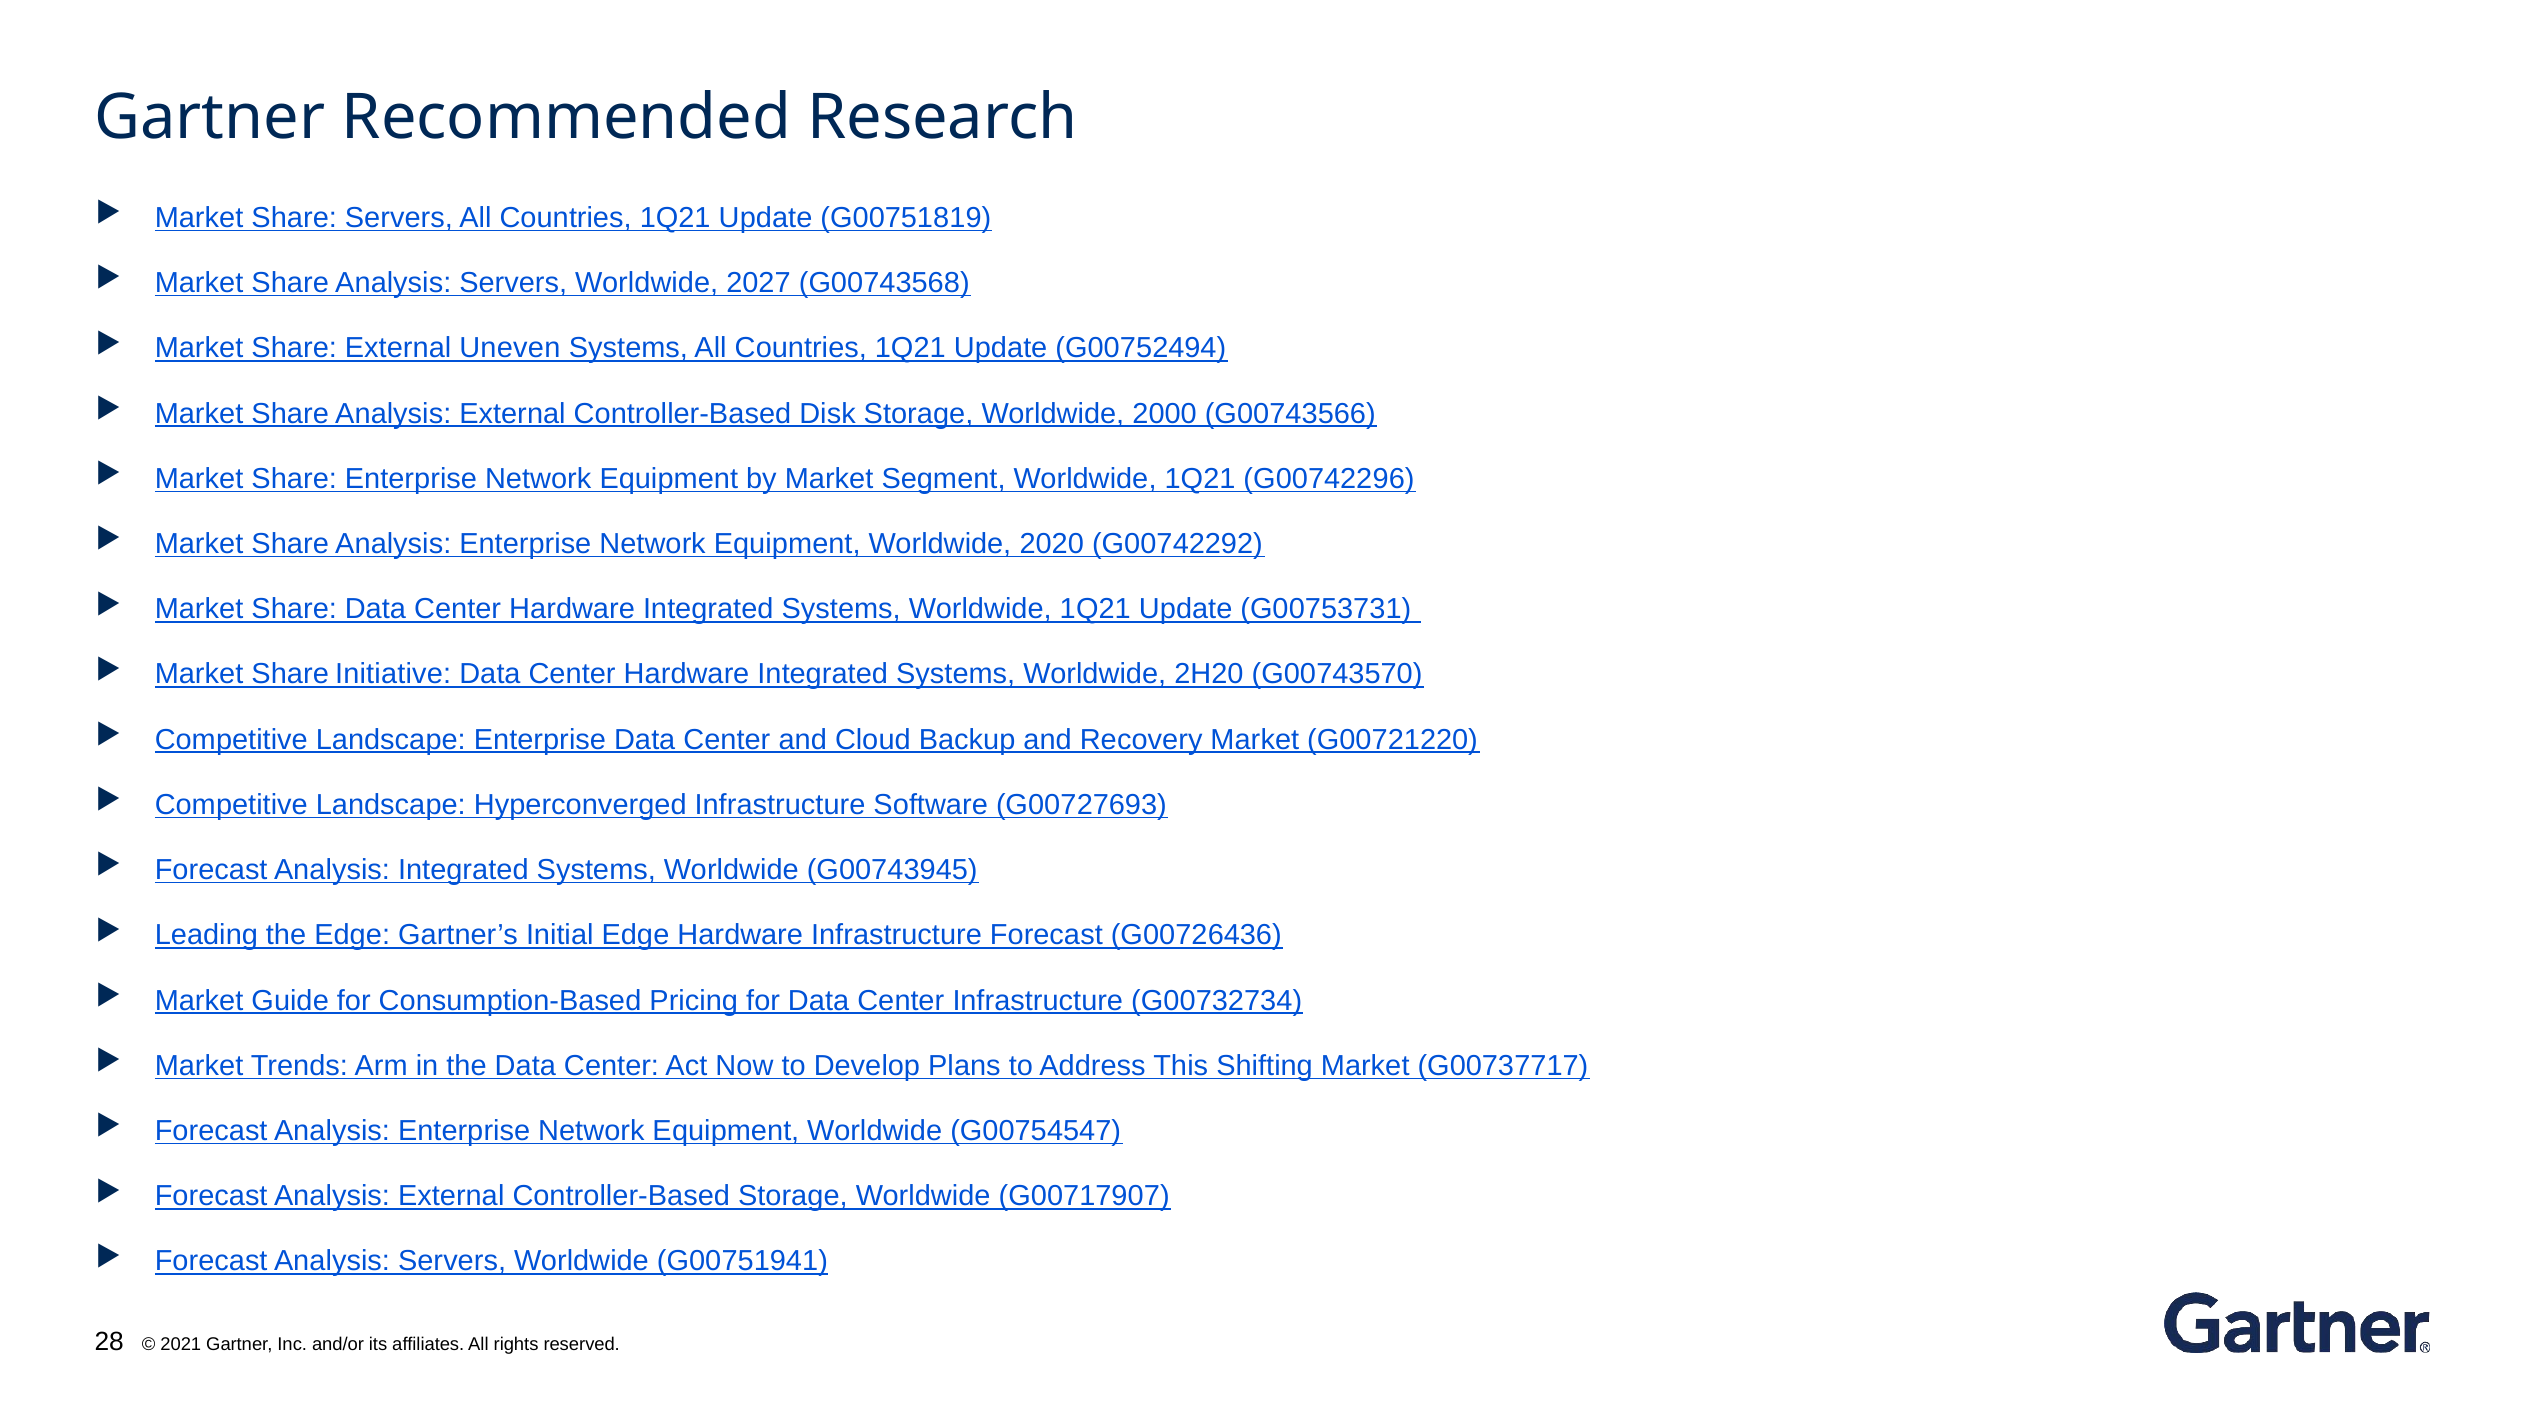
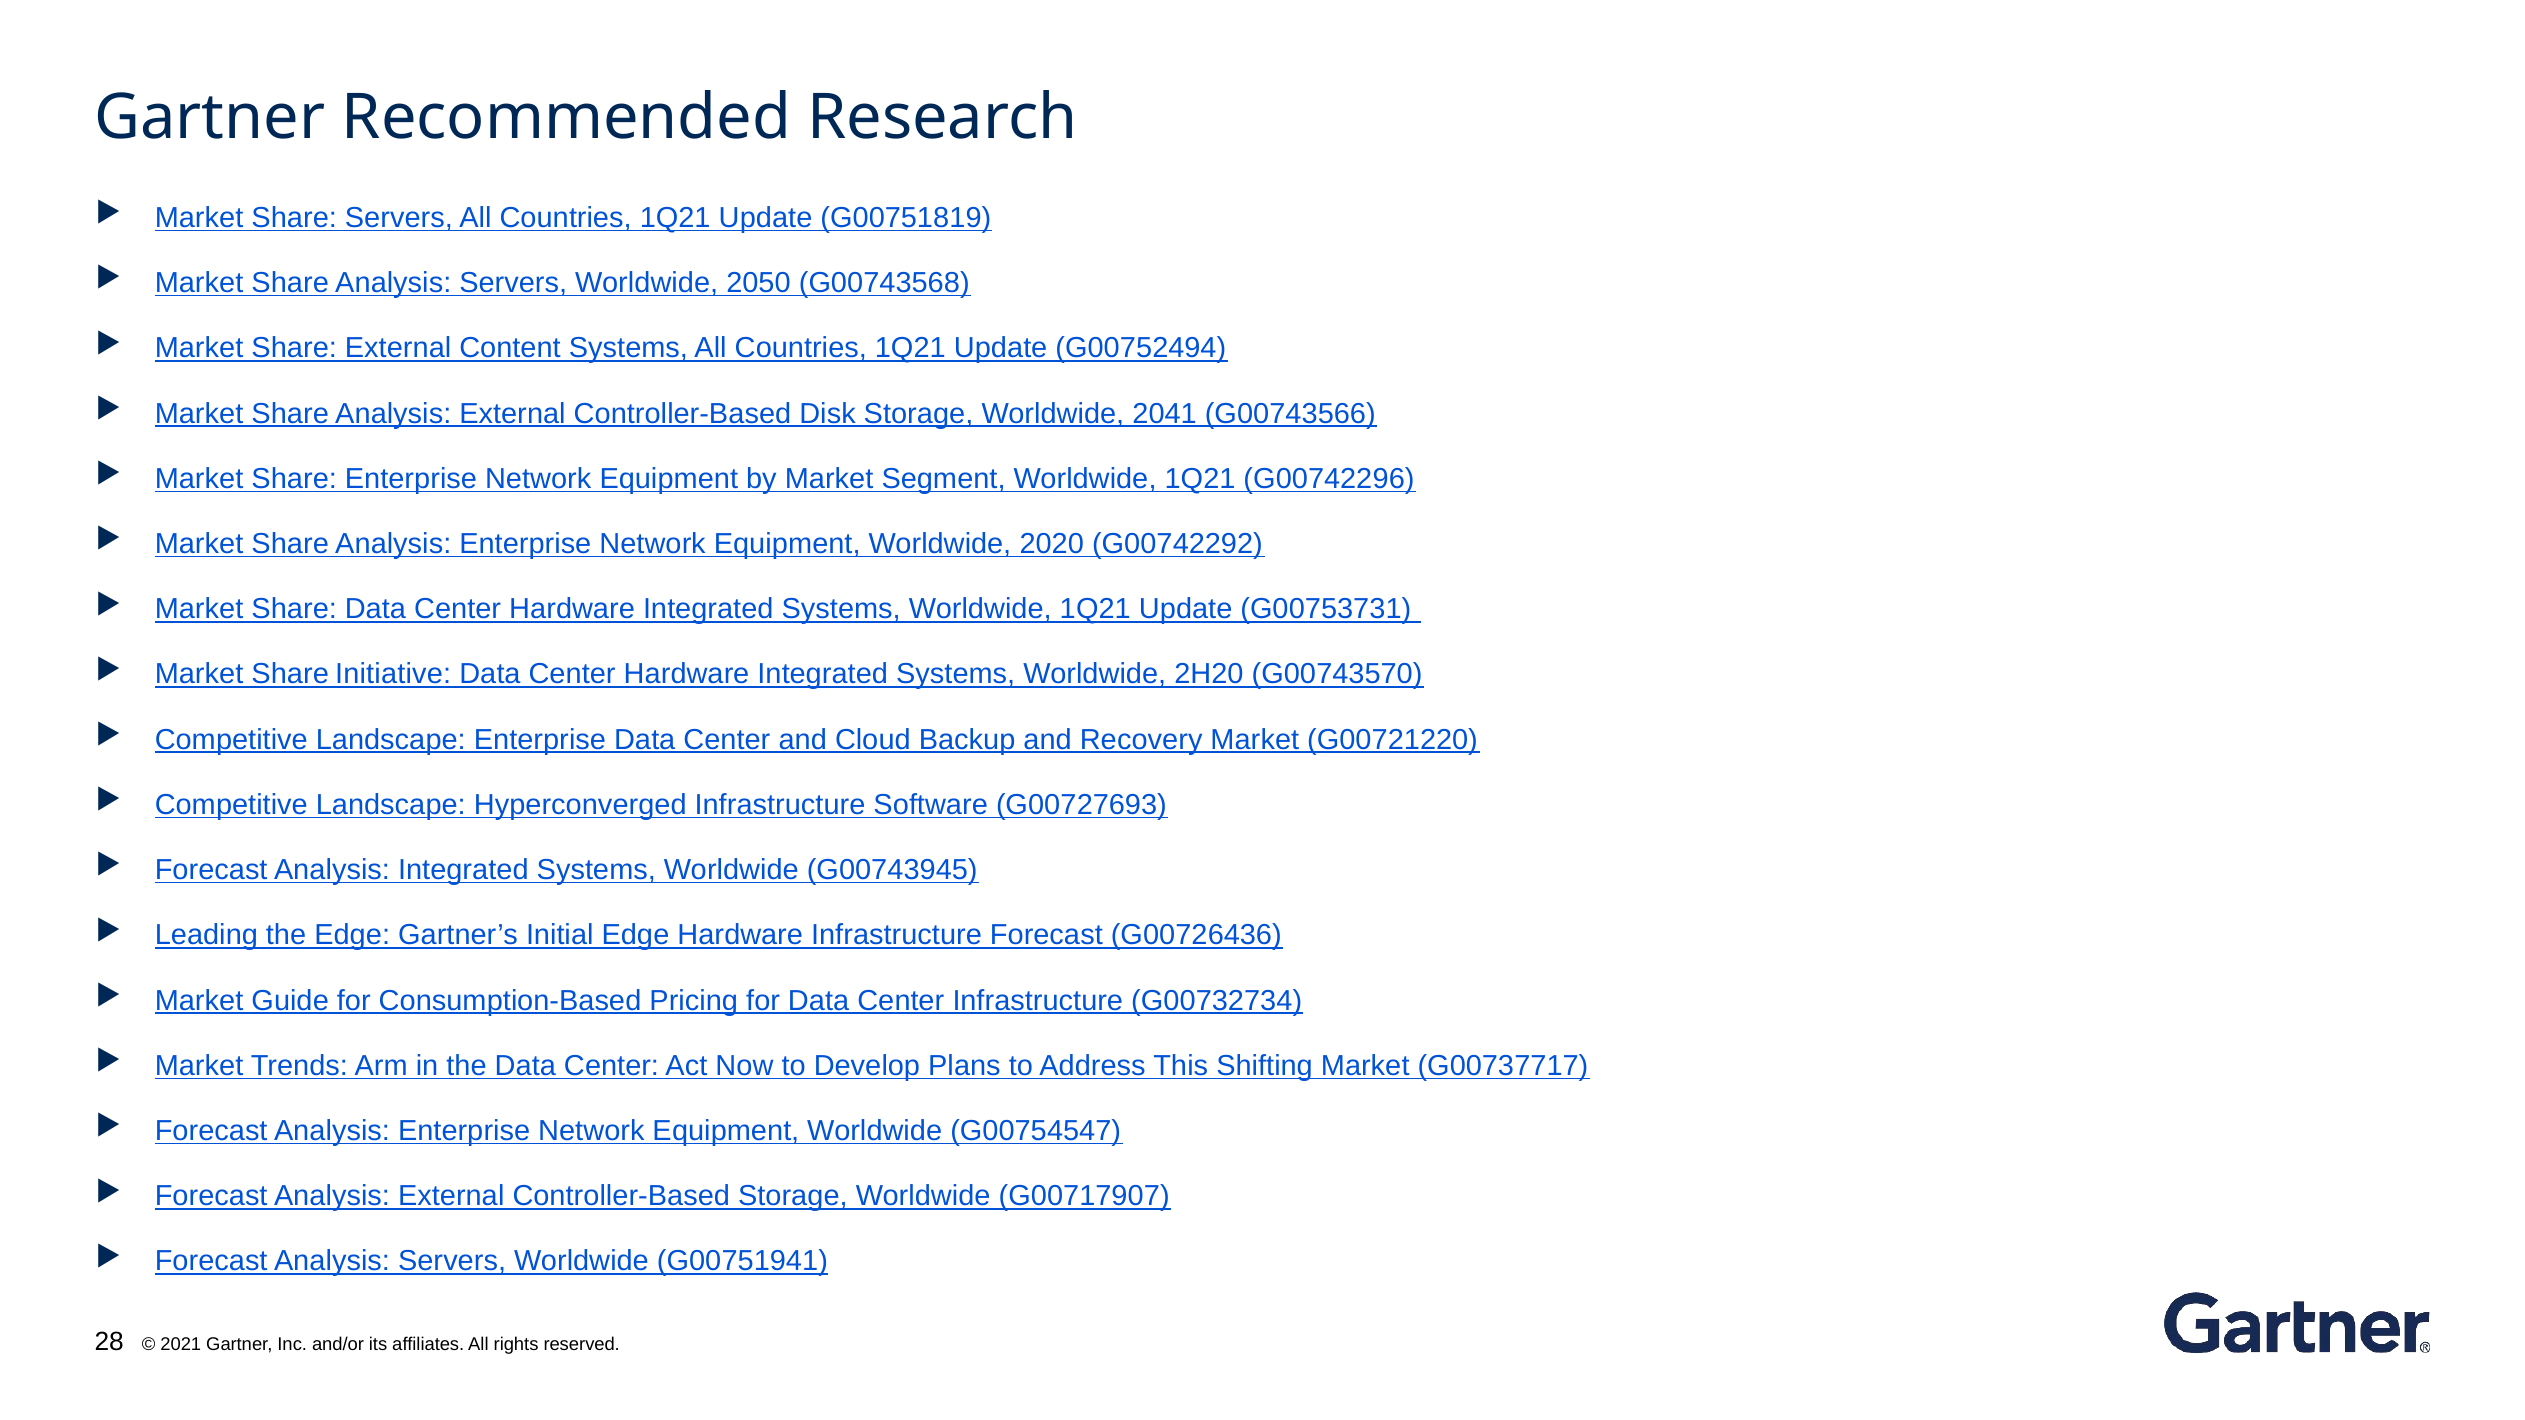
2027: 2027 -> 2050 (758, 283)
Uneven: Uneven -> Content (510, 348)
2000: 2000 -> 2041 (1165, 414)
